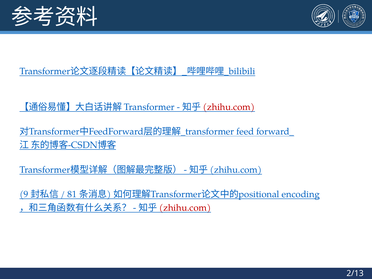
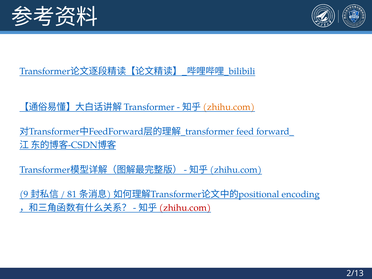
zhihu.com colour: red -> orange (229, 107)
